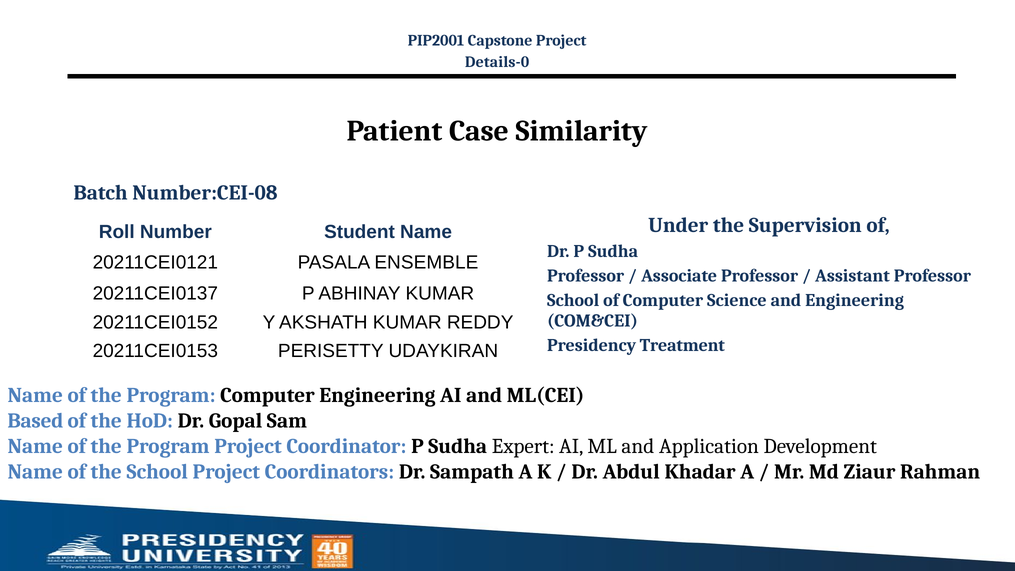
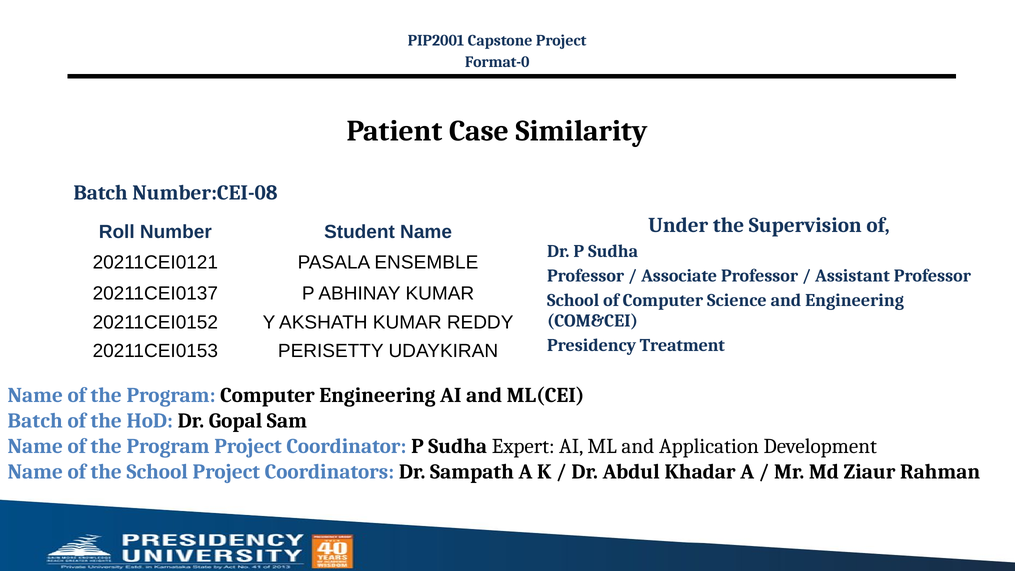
Details-0: Details-0 -> Format-0 (497, 62)
Based: Based -> Batch (35, 421)
